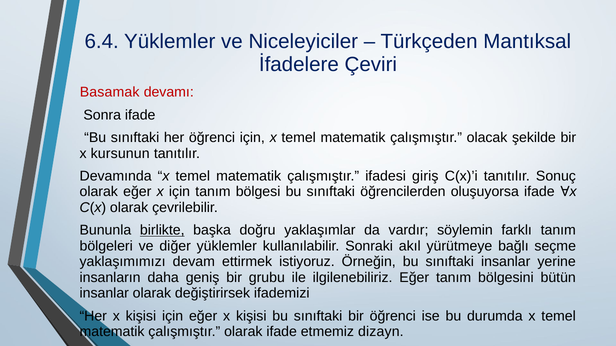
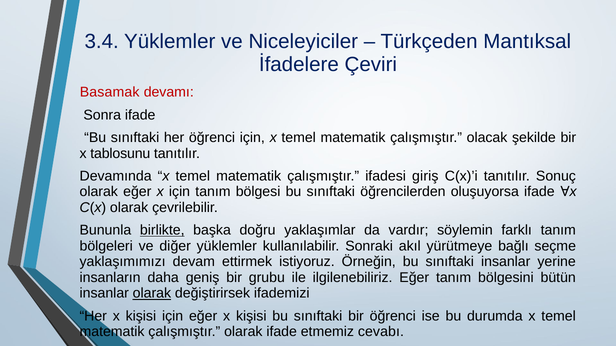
6.4: 6.4 -> 3.4 (102, 41)
kursunun: kursunun -> tablosunu (120, 154)
olarak underline: none -> present (152, 294)
dizayn: dizayn -> cevabı (381, 332)
